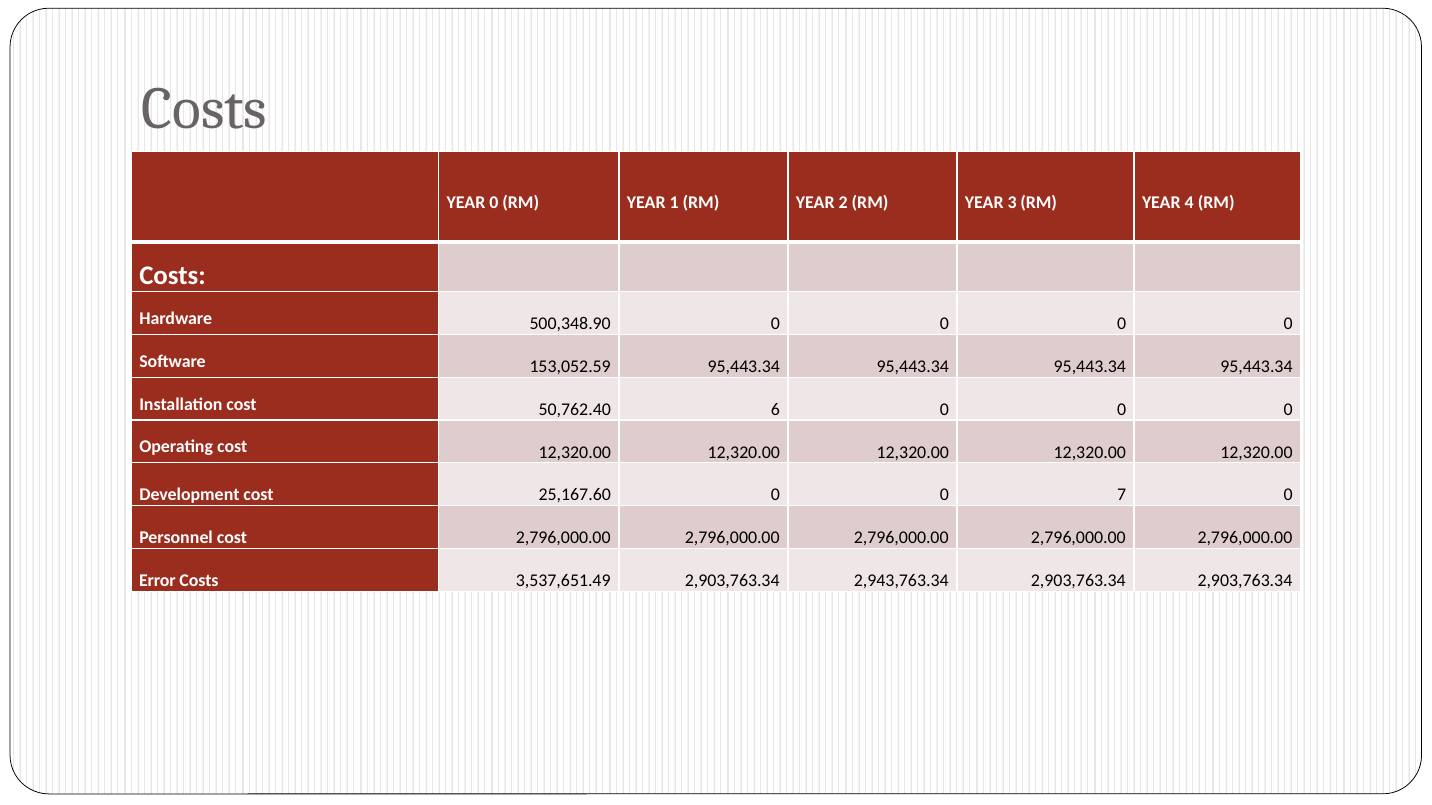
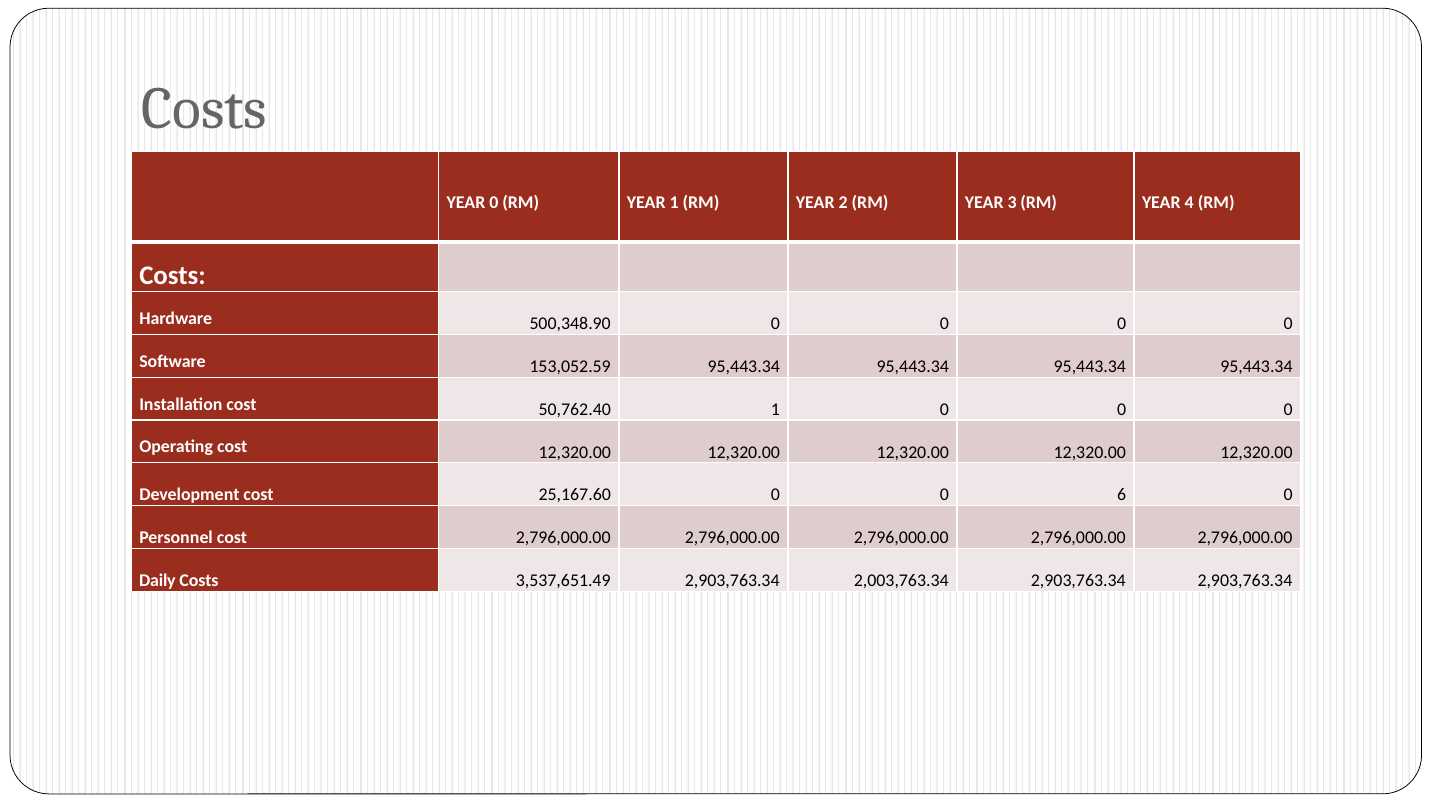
50,762.40 6: 6 -> 1 (776, 410)
7: 7 -> 6 (1122, 495)
Error: Error -> Daily (157, 581)
2,943,763.34: 2,943,763.34 -> 2,003,763.34 (901, 581)
